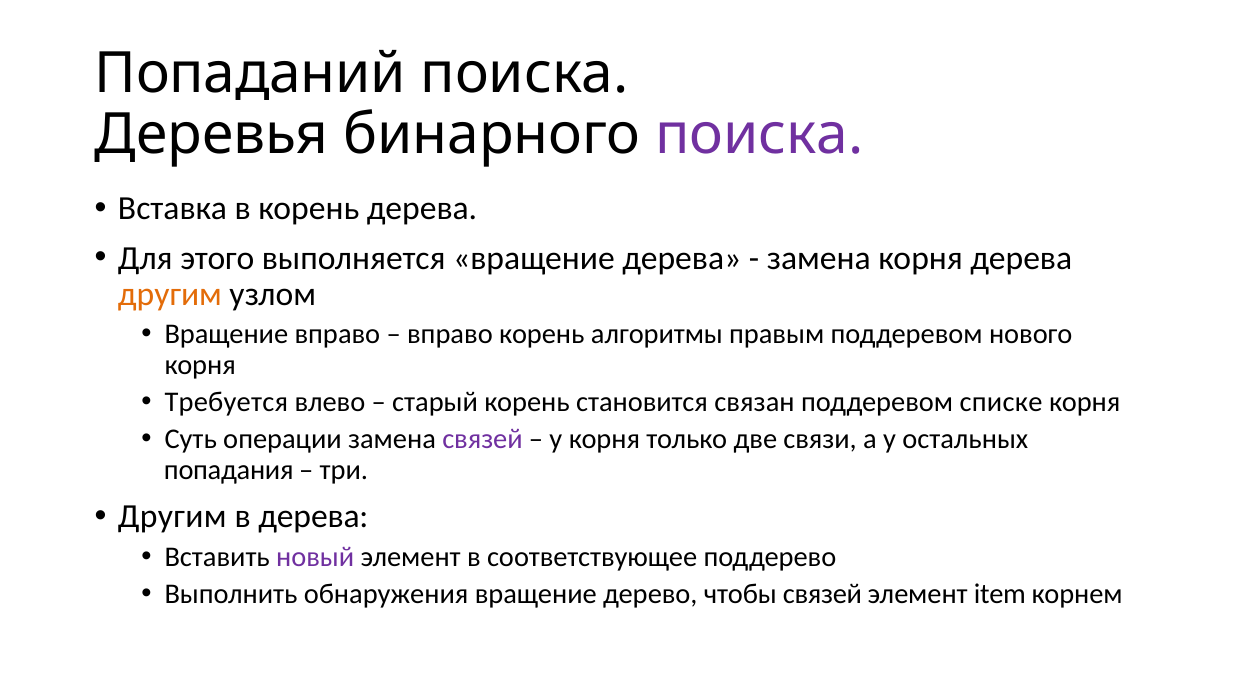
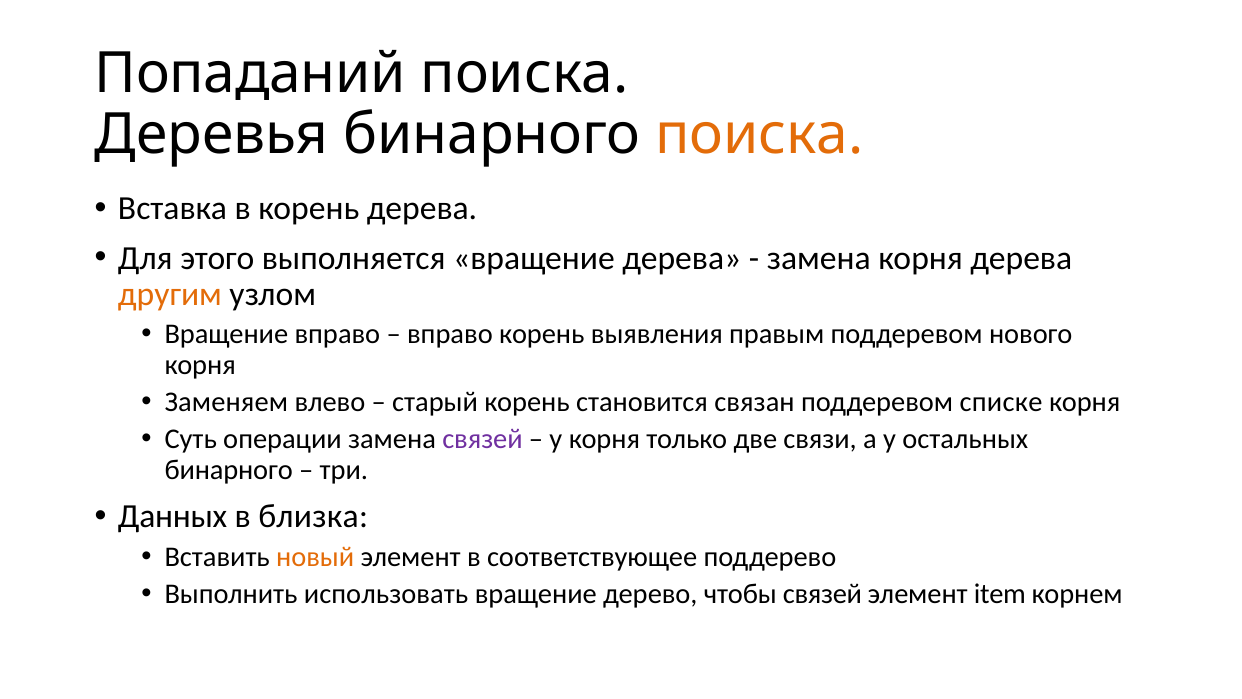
поиска colour: purple -> orange (759, 135)
алгоритмы: алгоритмы -> выявления (657, 334)
Требуется: Требуется -> Заменяем (226, 402)
попадания: попадания -> бинарного (229, 470)
Другим: Другим -> Данных (173, 516)
в дерева: дерева -> близка (313, 516)
новый colour: purple -> orange (315, 556)
обнаружения: обнаружения -> использовать (386, 594)
